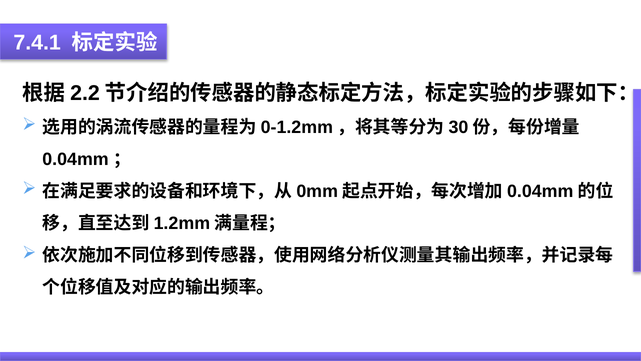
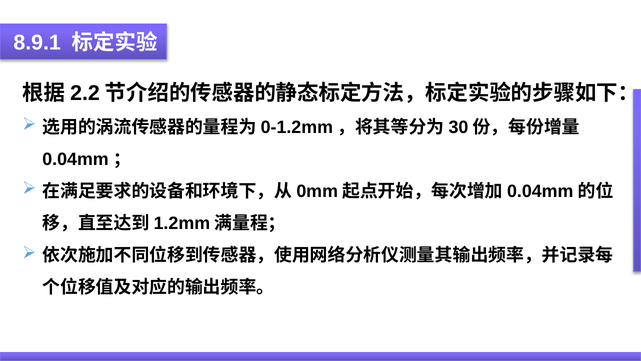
7.4.1: 7.4.1 -> 8.9.1 (37, 43)
